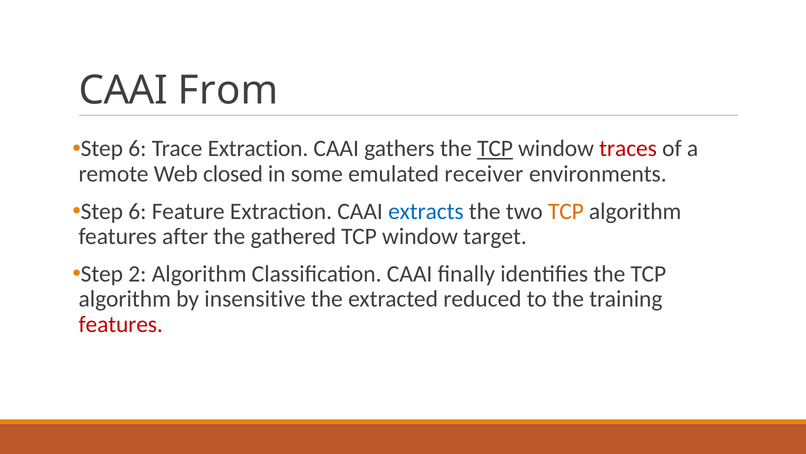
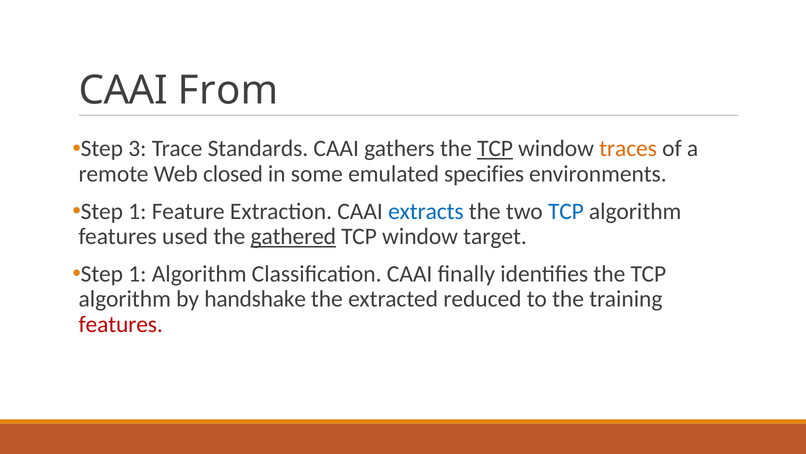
6: 6 -> 3 (137, 149)
Trace Extraction: Extraction -> Standards (258, 149)
traces colour: red -> orange (628, 149)
receiver: receiver -> specifies (484, 174)
6: 6 -> 1 (137, 211)
TCP colour: orange -> blue (566, 211)
after: after -> used (185, 236)
gathered underline: none -> present (293, 236)
2: 2 -> 1 (137, 273)
insensitive: insensitive -> handshake (255, 299)
